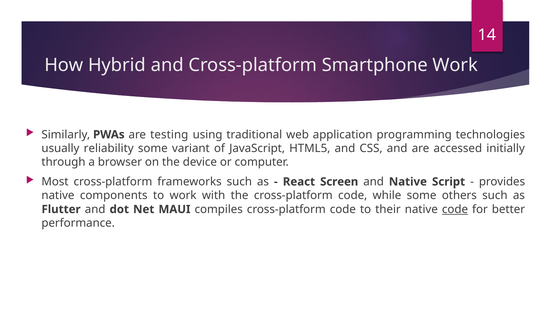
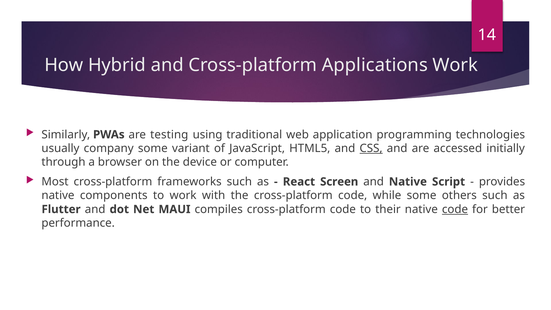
Smartphone: Smartphone -> Applications (375, 65)
reliability: reliability -> company (109, 148)
CSS underline: none -> present (371, 148)
